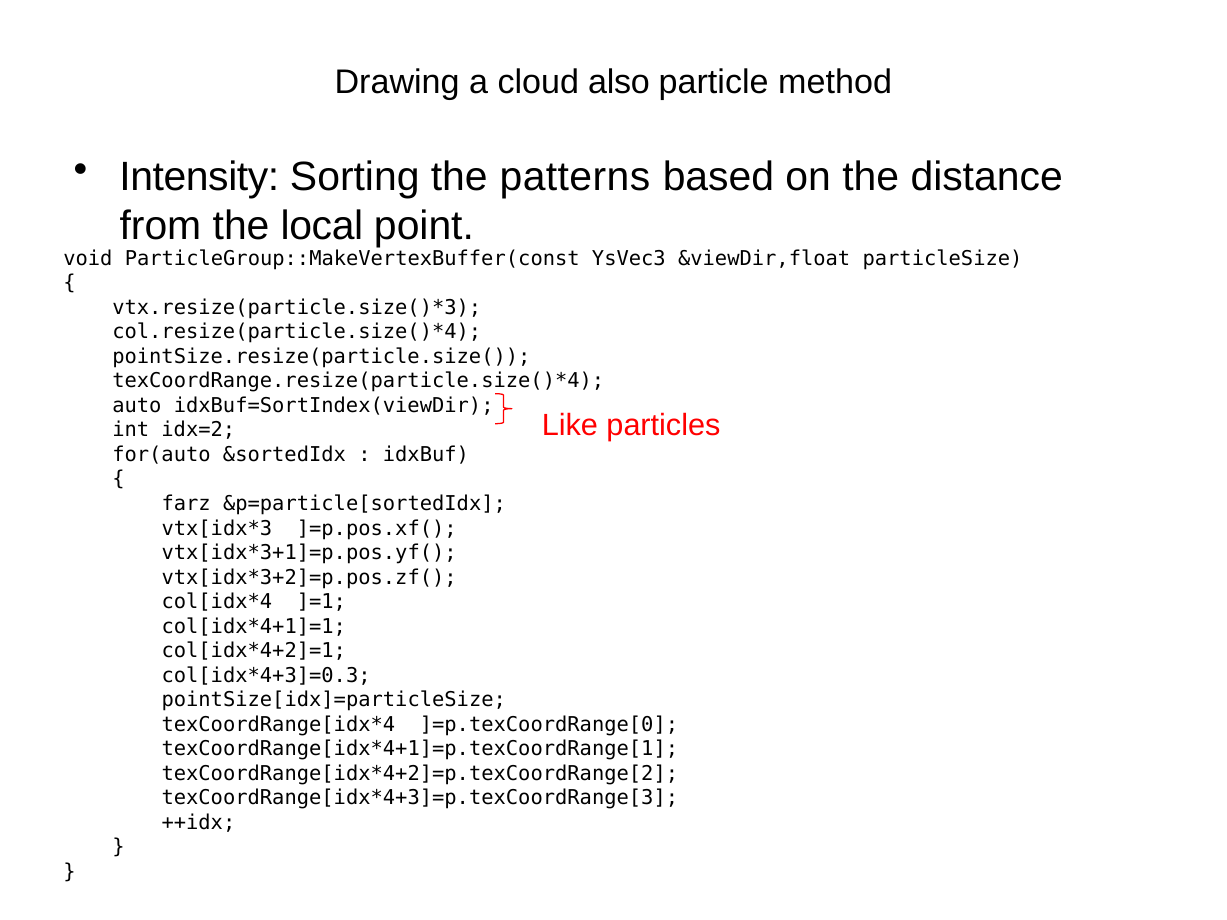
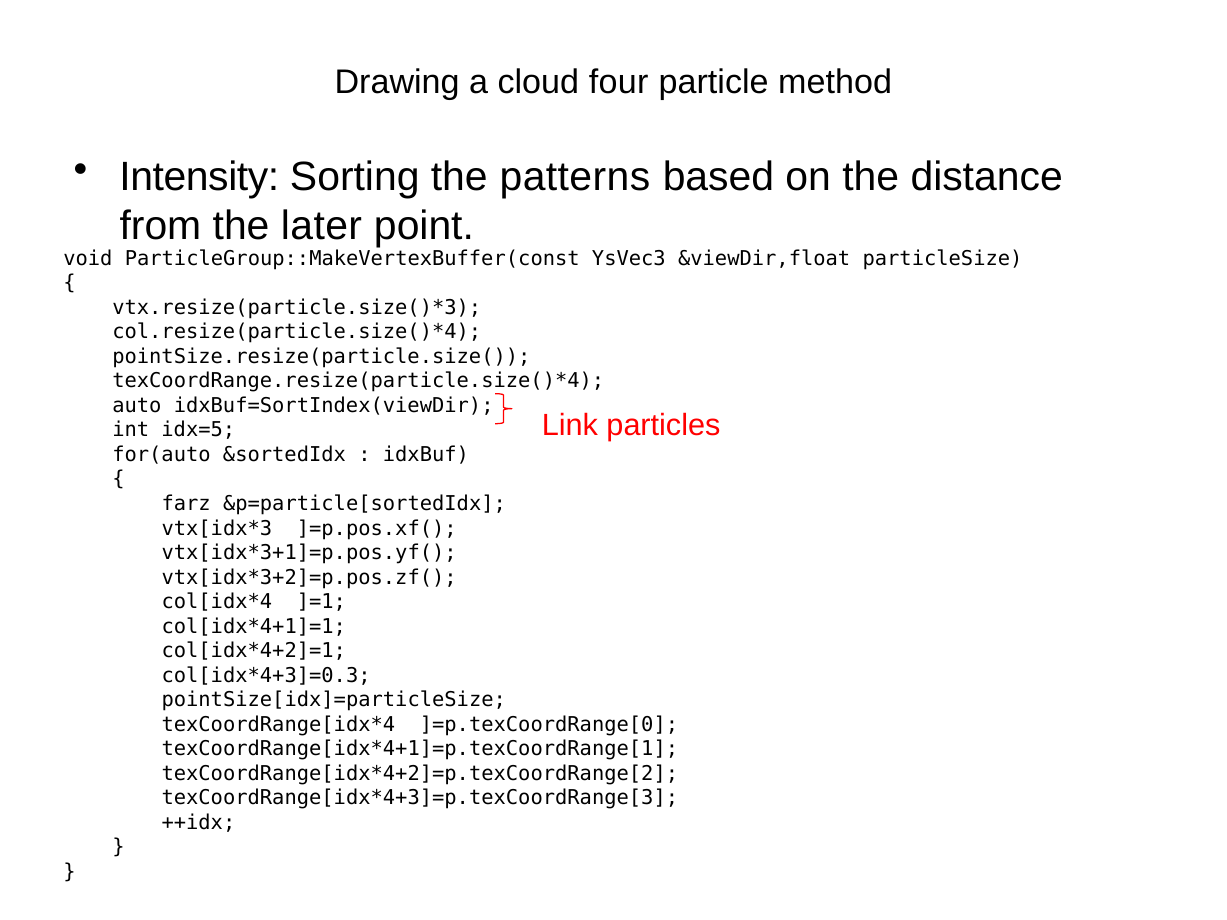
also: also -> four (619, 82)
local: local -> later (322, 226)
Like: Like -> Link (570, 426)
idx=2: idx=2 -> idx=5 (198, 430)
